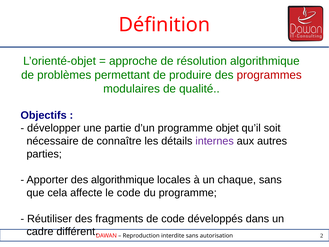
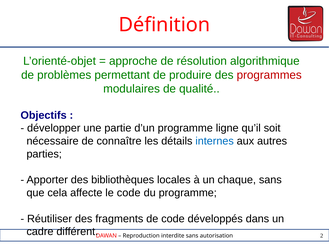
objet: objet -> ligne (227, 128)
internes colour: purple -> blue (215, 141)
des algorithmique: algorithmique -> bibliothèques (123, 180)
